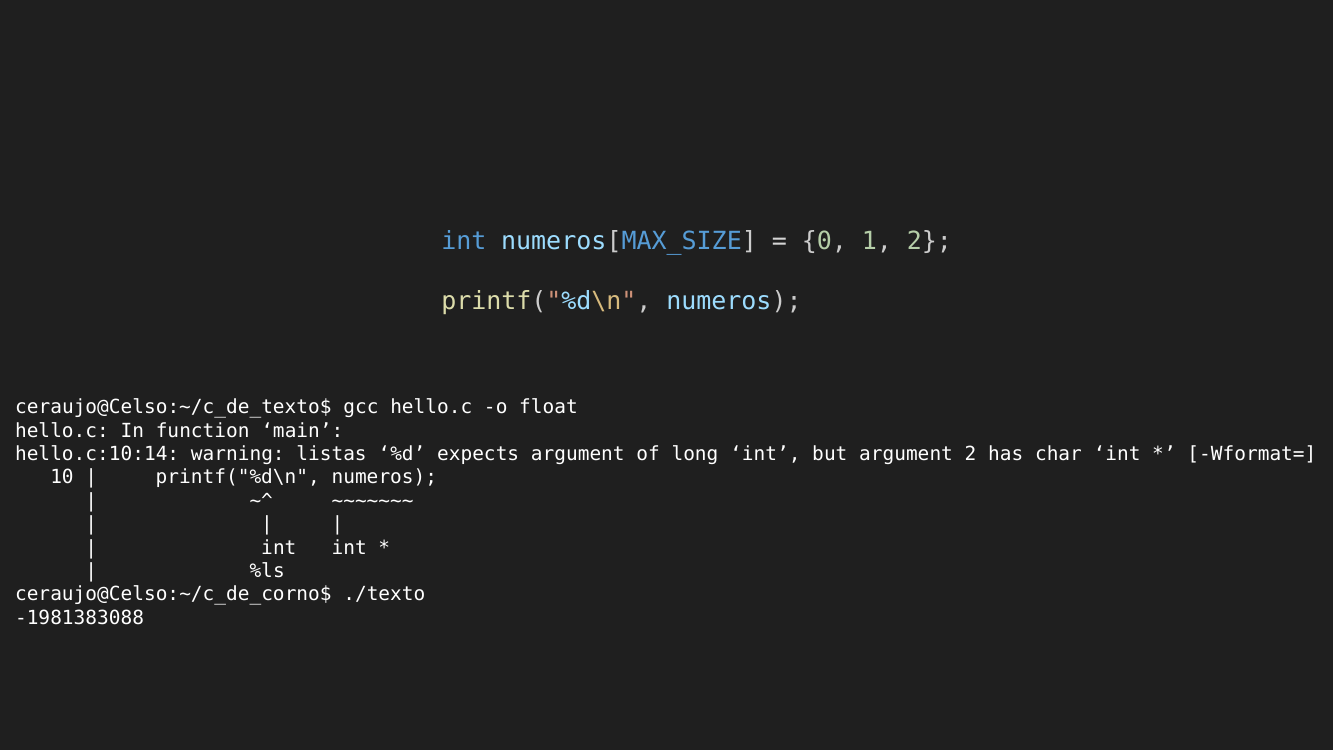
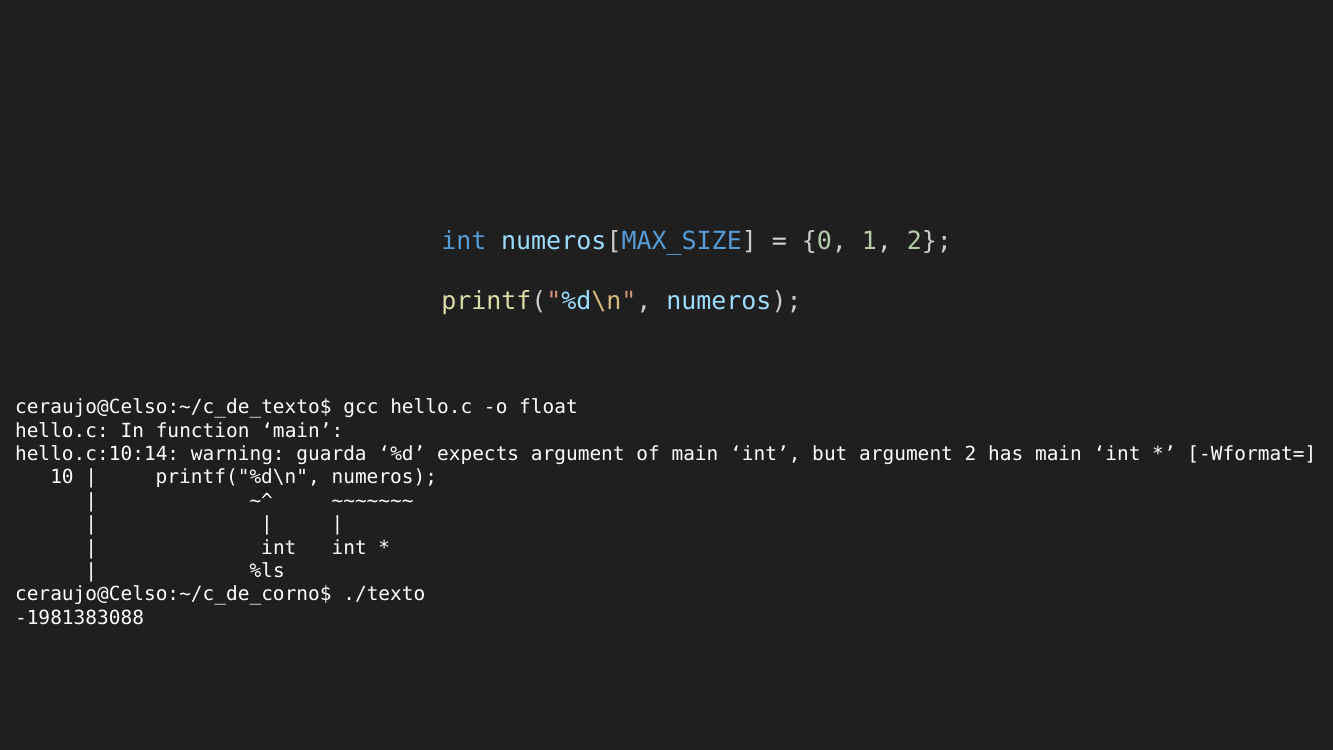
listas: listas -> guarda (332, 454)
of long: long -> main (695, 454)
has char: char -> main (1058, 454)
